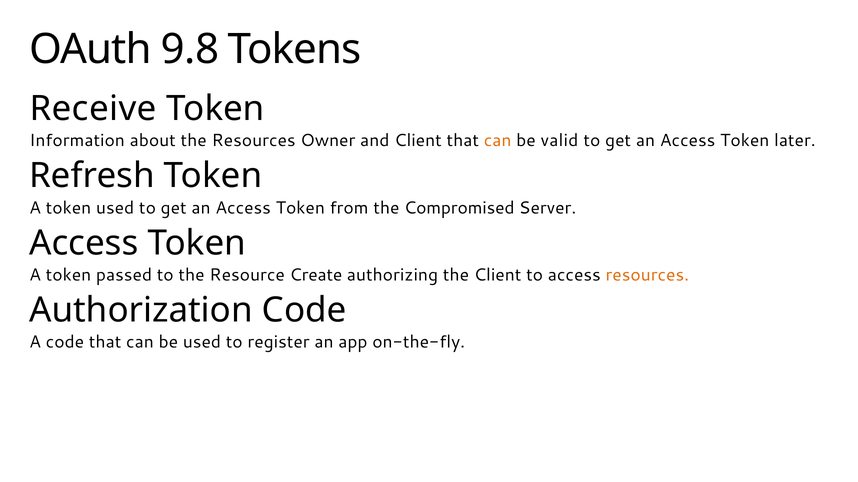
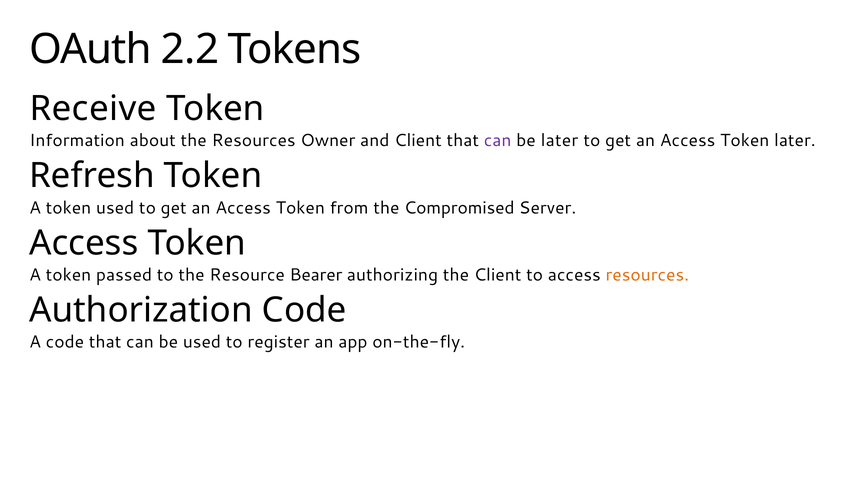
9.8: 9.8 -> 2.2 (190, 49)
can colour: orange -> purple (498, 141)
be valid: valid -> later (559, 141)
Create: Create -> Bearer (316, 275)
